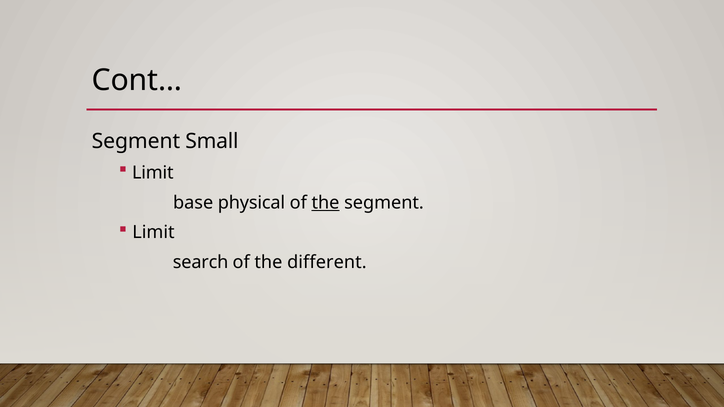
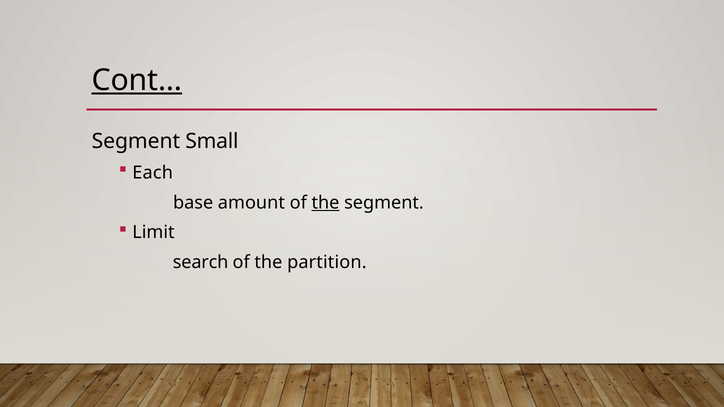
Cont… underline: none -> present (137, 81)
Limit: Limit -> Each (153, 173)
physical: physical -> amount (251, 203)
different: different -> partition (327, 262)
